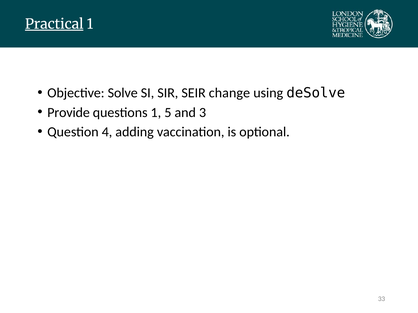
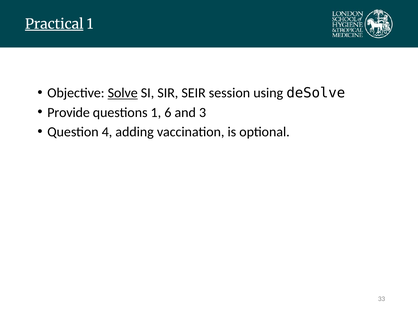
Solve underline: none -> present (123, 93)
change: change -> session (229, 93)
5: 5 -> 6 (168, 113)
